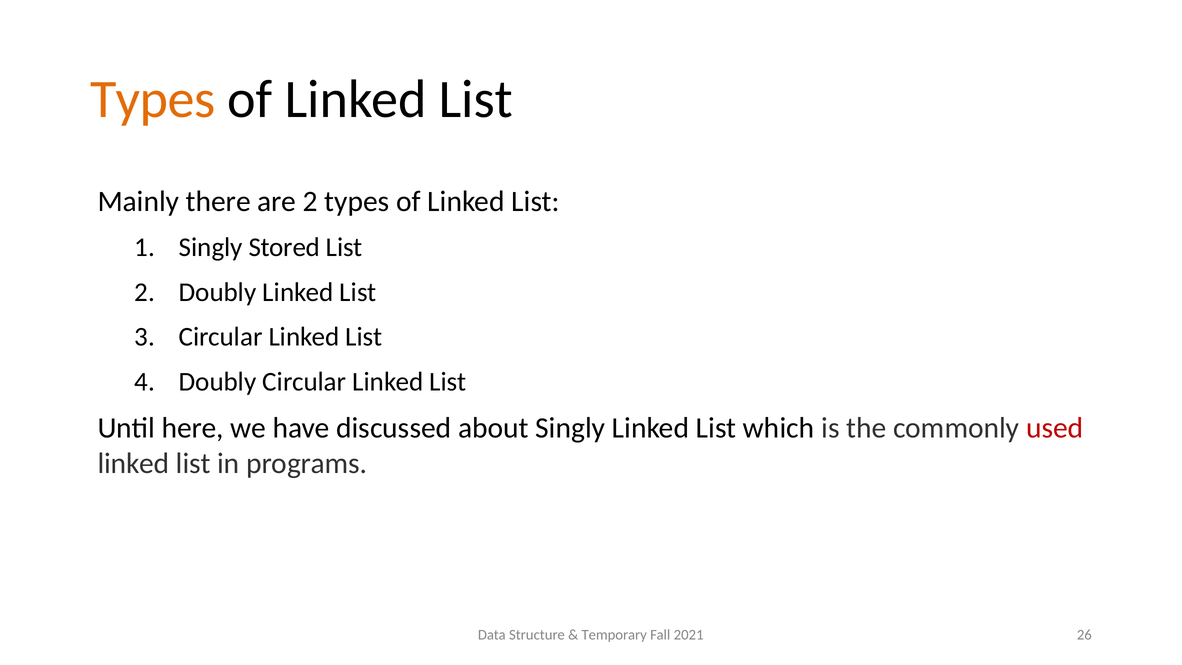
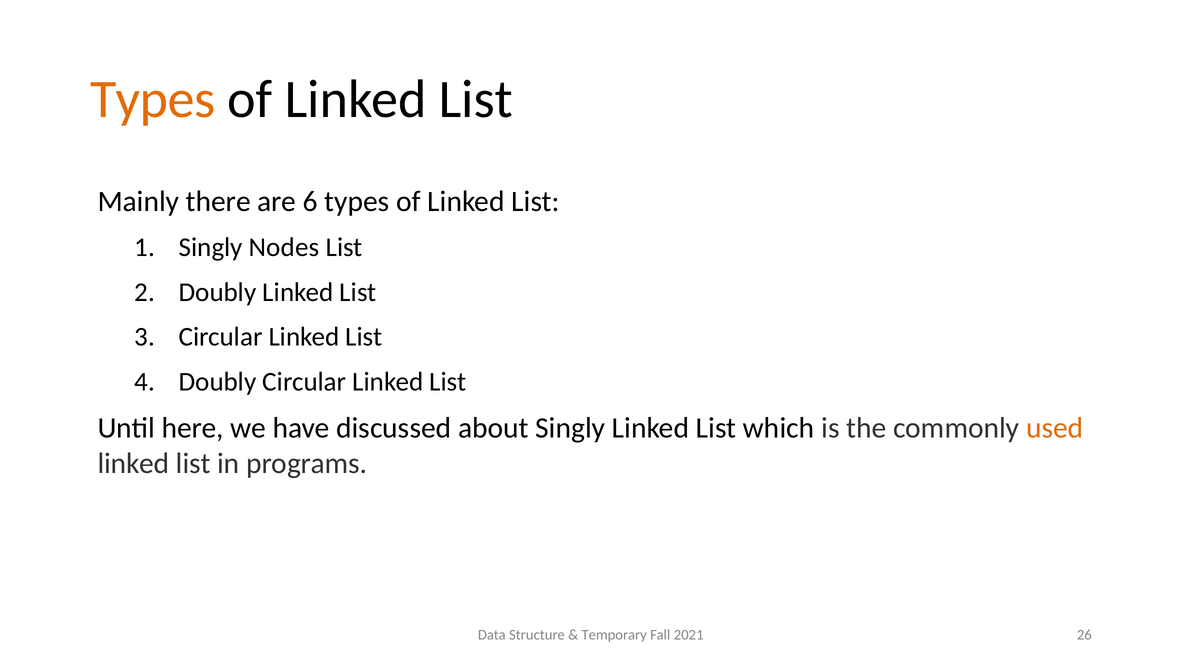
are 2: 2 -> 6 (310, 201)
Stored: Stored -> Nodes (284, 247)
used colour: red -> orange (1055, 428)
